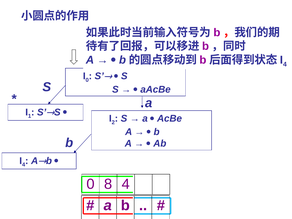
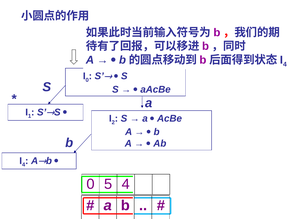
8: 8 -> 5 (108, 184)
